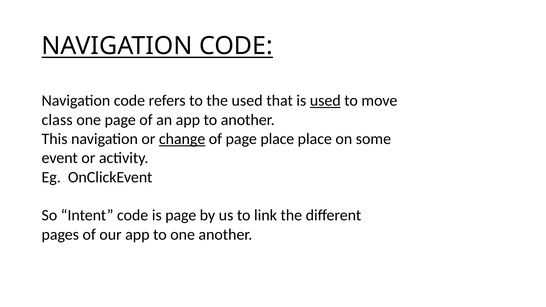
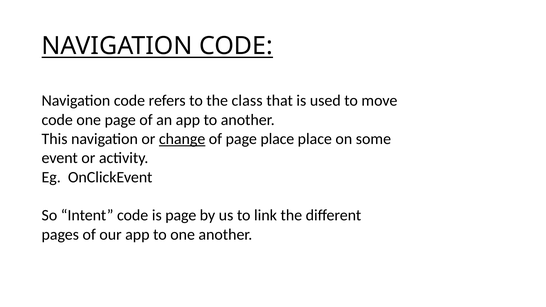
the used: used -> class (247, 101)
used underline: present -> none (325, 101)
class: class -> code (57, 120)
